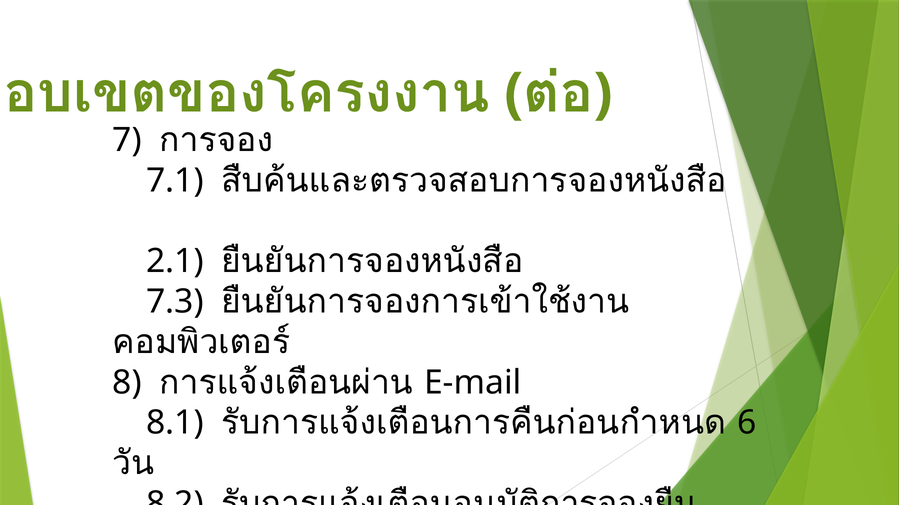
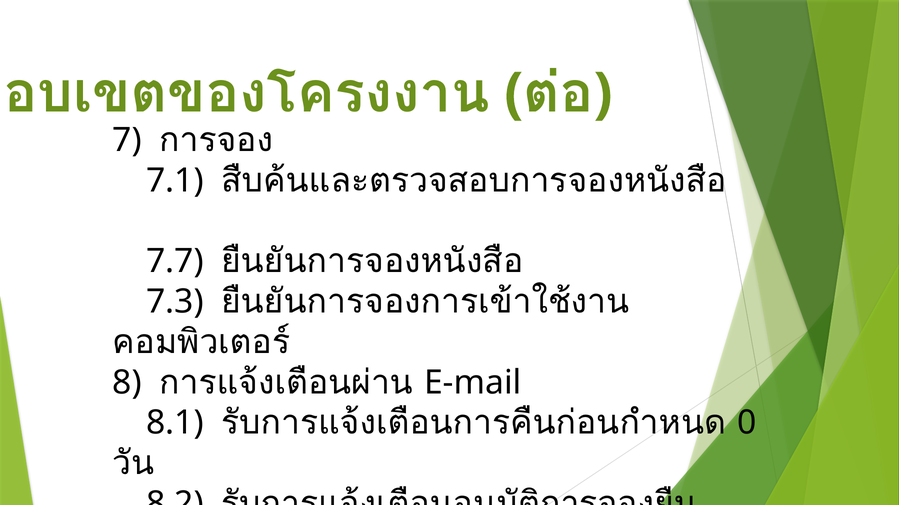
2.1: 2.1 -> 7.7 (175, 262)
6: 6 -> 0 (747, 423)
